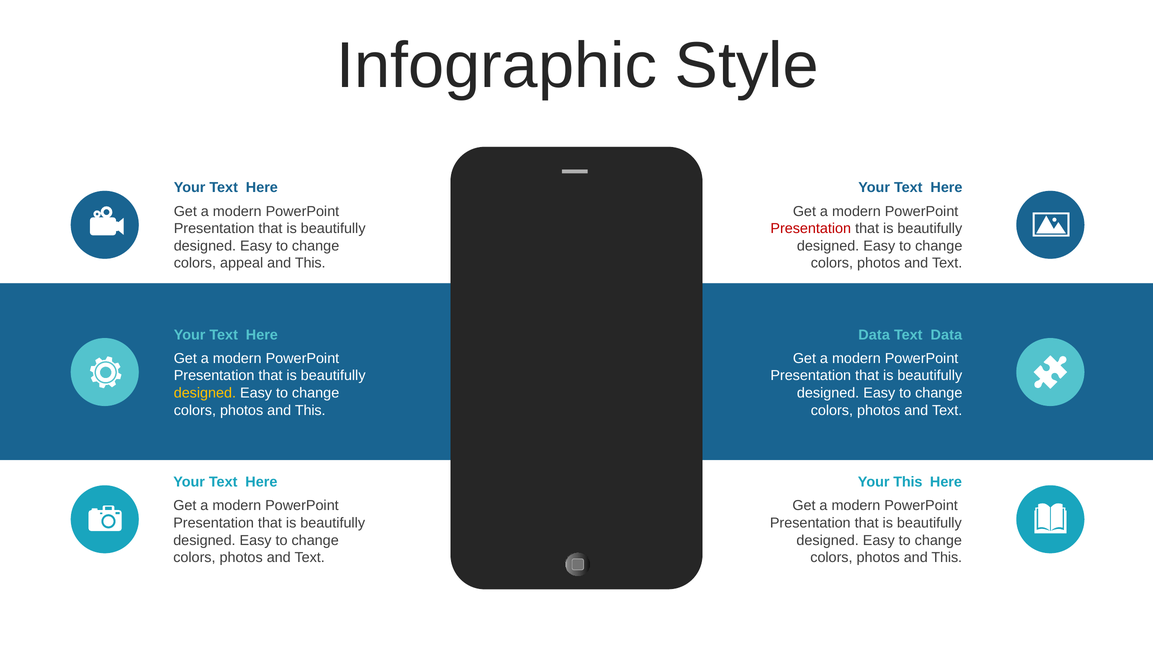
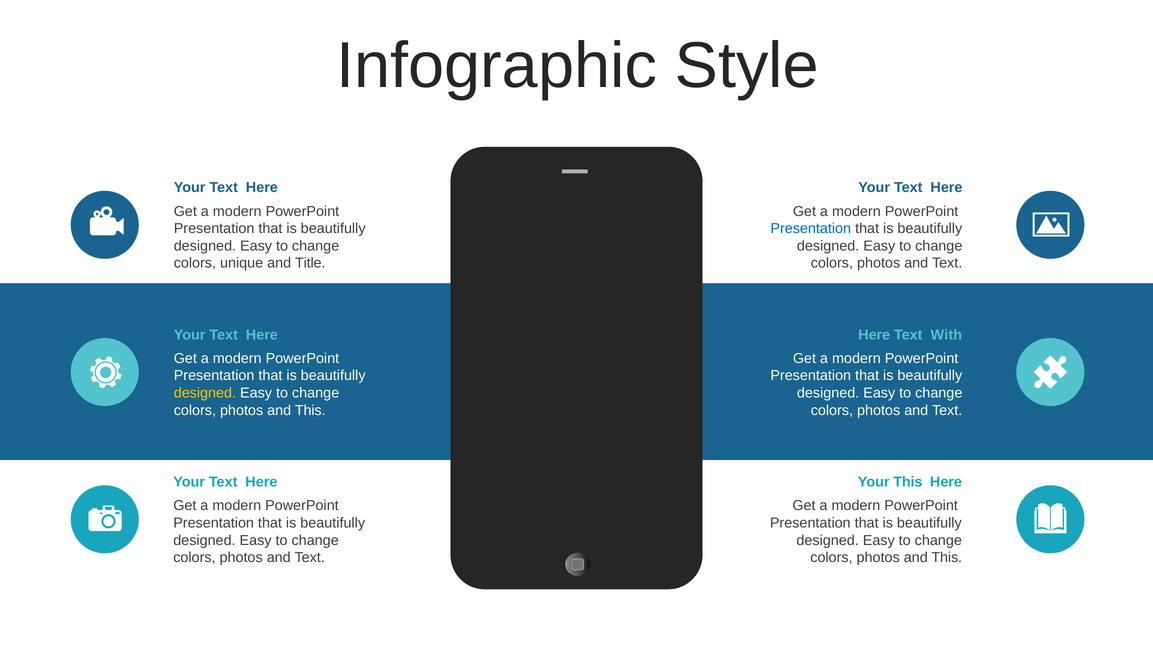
Presentation colour: red -> blue (811, 229)
appeal: appeal -> unique (242, 263)
This: This -> Title (310, 263)
Data: Data -> Here (874, 335)
Data: Data -> With (946, 335)
